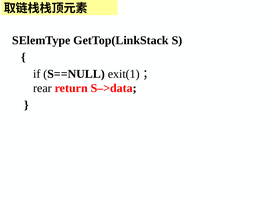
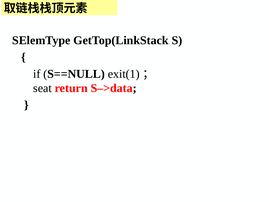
rear: rear -> seat (42, 88)
